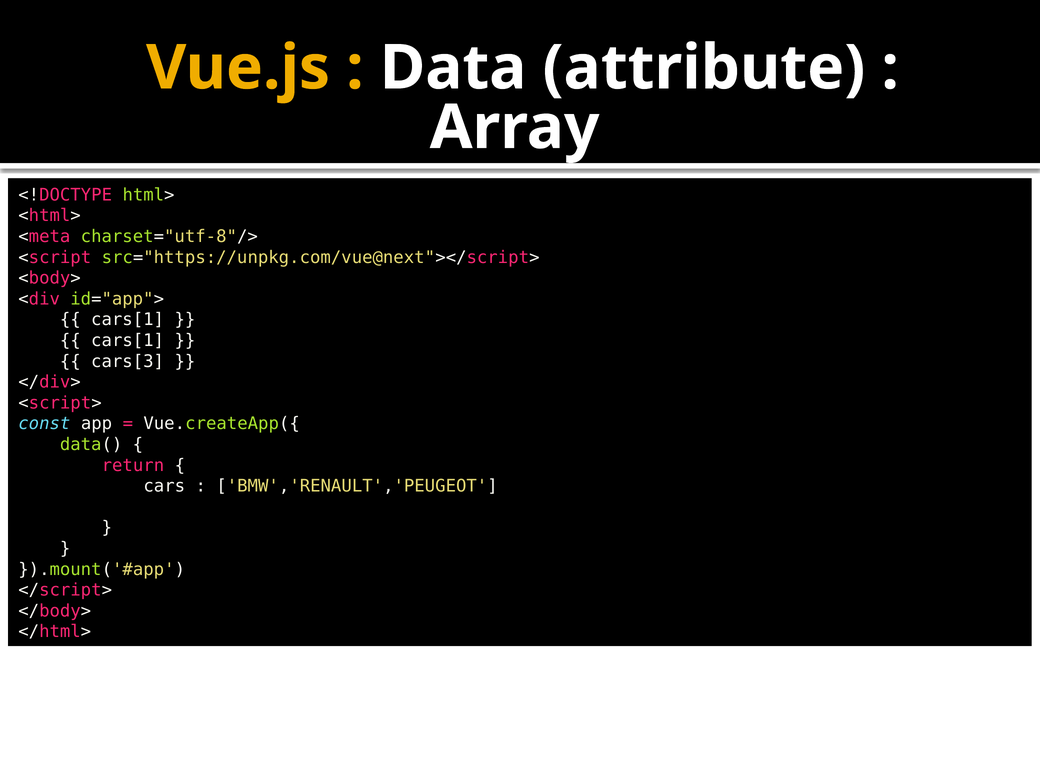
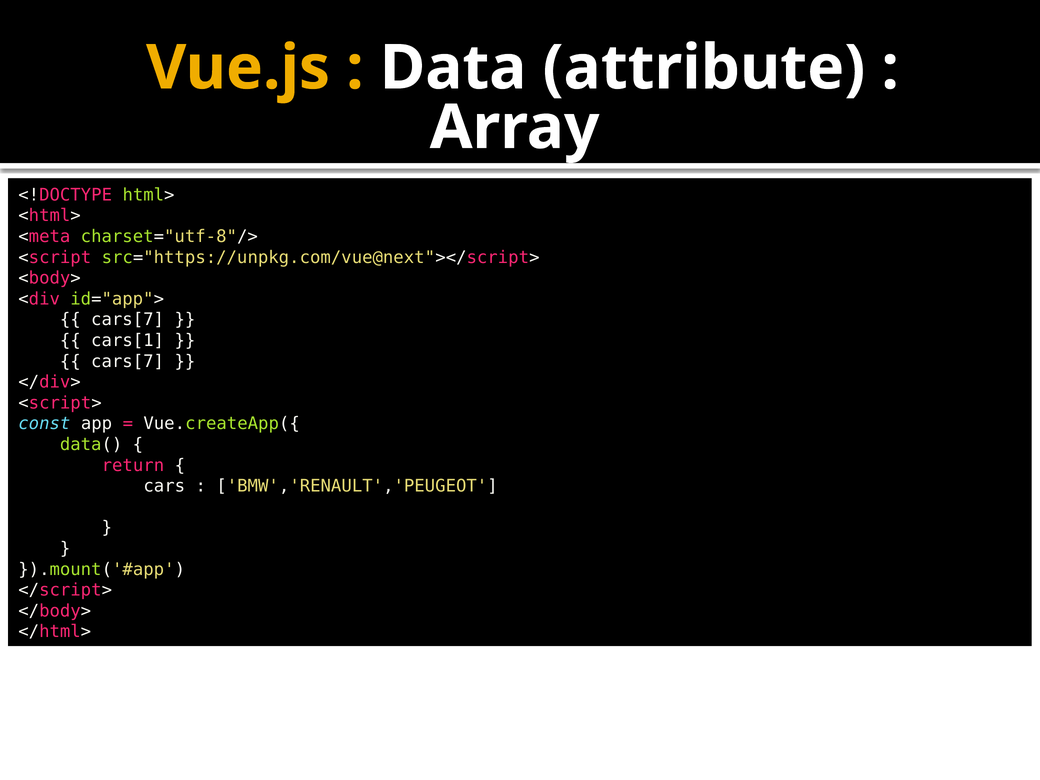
cars[1: cars[1 -> cars[7 (128, 320)
cars[3: cars[3 -> cars[7 (128, 361)
